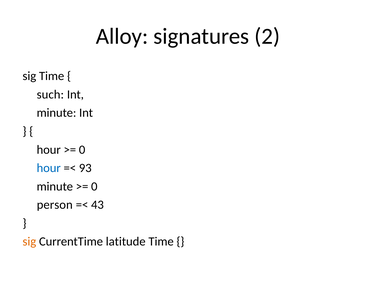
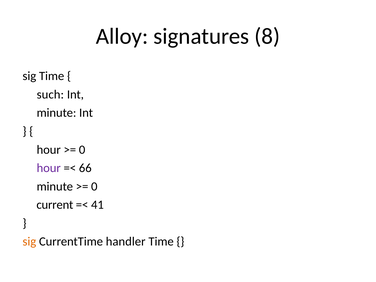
2: 2 -> 8 (267, 36)
hour colour: blue -> purple (49, 168)
93: 93 -> 66 (85, 168)
person: person -> current (55, 205)
43: 43 -> 41 (97, 205)
latitude: latitude -> handler (126, 242)
